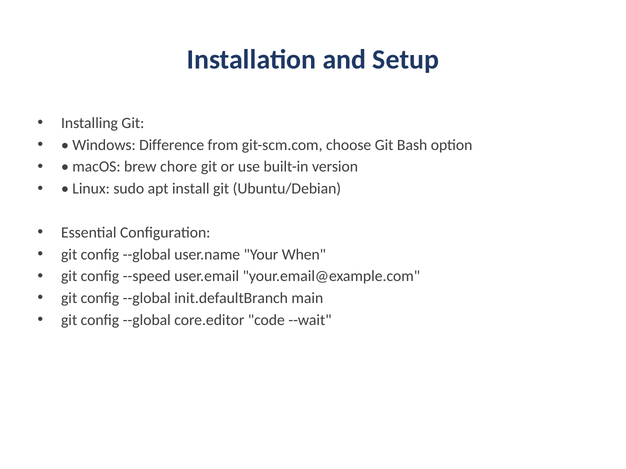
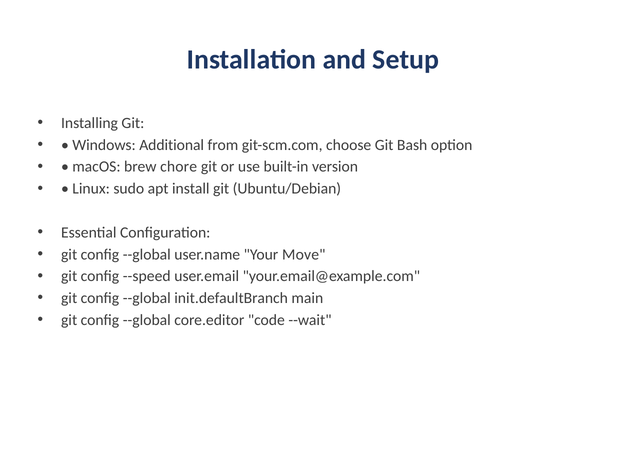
Difference: Difference -> Additional (172, 145)
When: When -> Move (304, 255)
